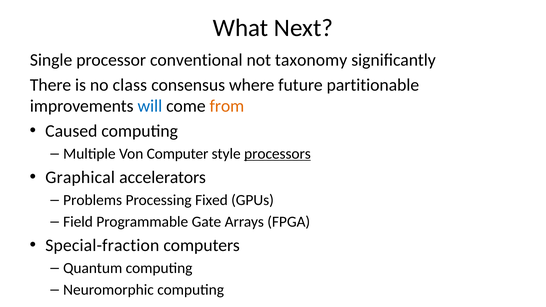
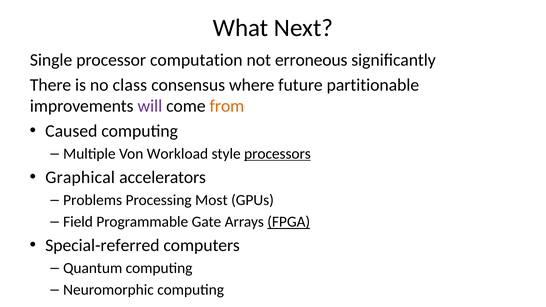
conventional: conventional -> computation (196, 60)
taxonomy: taxonomy -> erroneous (311, 60)
will colour: blue -> purple (150, 106)
Computer: Computer -> Workload (177, 154)
Fixed: Fixed -> Most (211, 200)
FPGA underline: none -> present (289, 222)
Special-fraction: Special-fraction -> Special-referred (102, 245)
